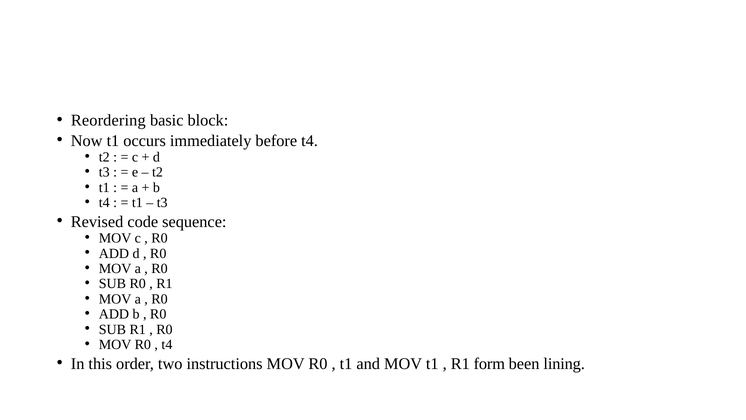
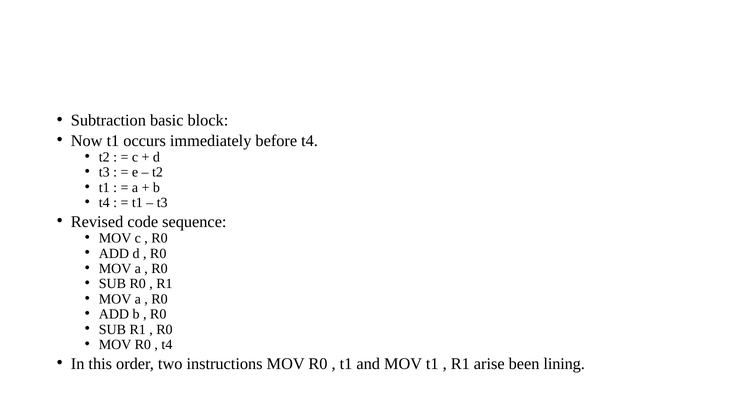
Reordering: Reordering -> Subtraction (108, 120)
form: form -> arise (489, 363)
